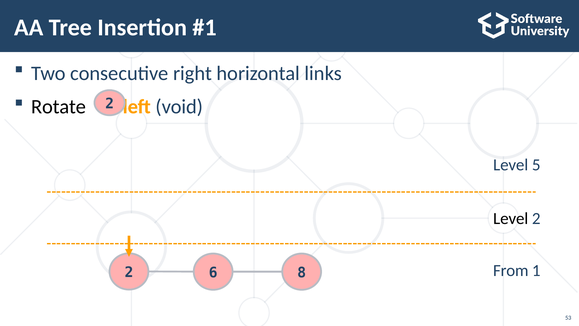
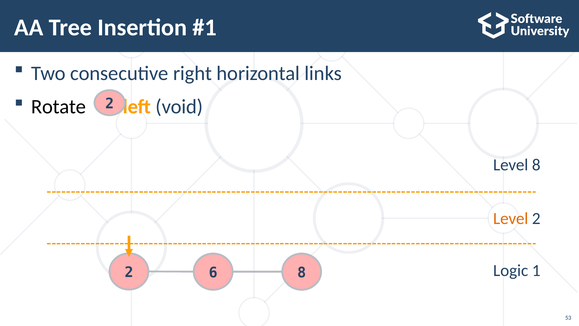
Level 5: 5 -> 8 (536, 165)
Level colour: black -> orange (511, 218)
From: From -> Logic (511, 270)
